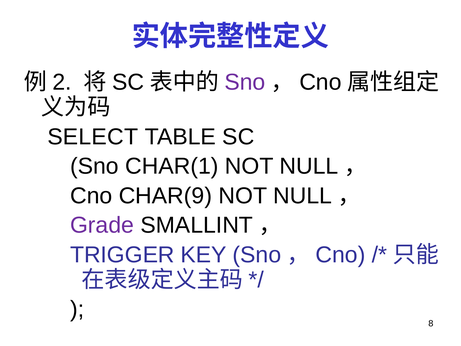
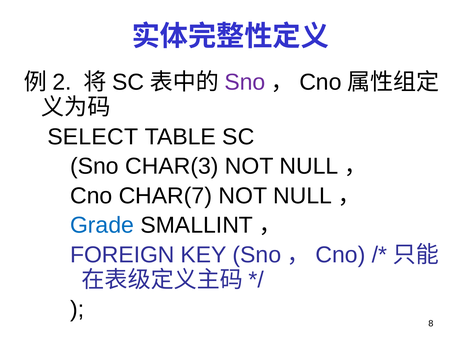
CHAR(1: CHAR(1 -> CHAR(3 (172, 166)
CHAR(9: CHAR(9 -> CHAR(7 (165, 196)
Grade colour: purple -> blue (102, 225)
TRIGGER: TRIGGER -> FOREIGN (122, 255)
